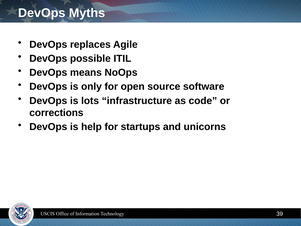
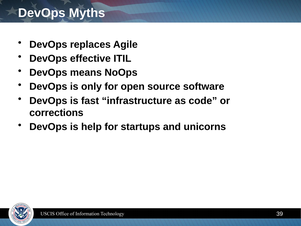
possible: possible -> effective (90, 58)
lots: lots -> fast (90, 101)
